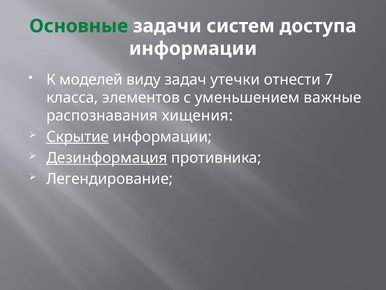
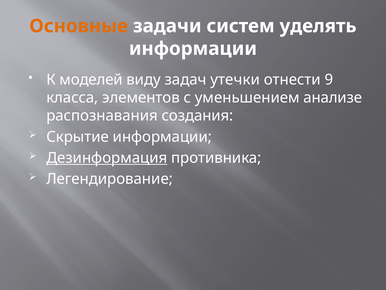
Основные colour: green -> orange (79, 26)
доступа: доступа -> уделять (318, 26)
7: 7 -> 9 (329, 80)
важные: важные -> анализе (333, 98)
хищения: хищения -> создания (197, 116)
Скрытие underline: present -> none (78, 137)
